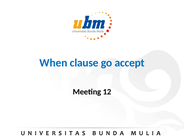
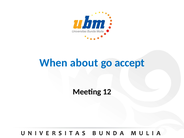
clause: clause -> about (84, 63)
